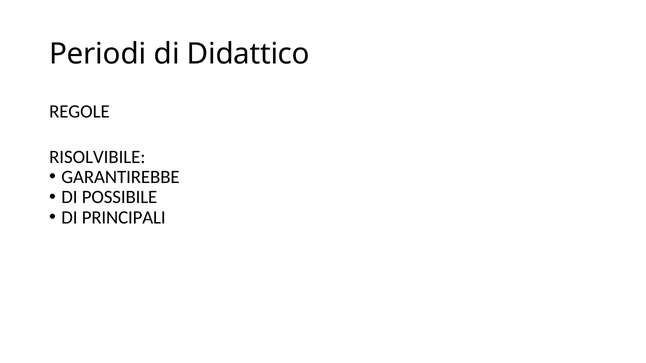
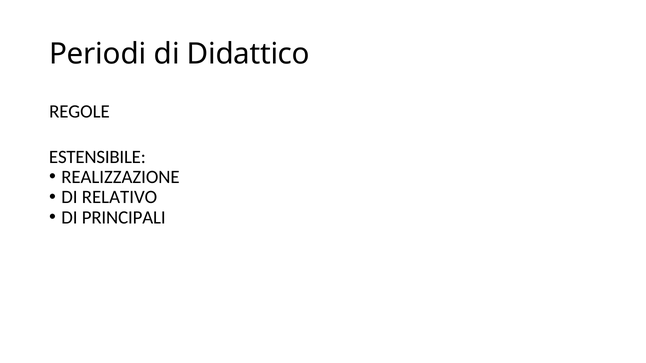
RISOLVIBILE: RISOLVIBILE -> ESTENSIBILE (97, 157)
GARANTIREBBE: GARANTIREBBE -> REALIZZAZIONE (120, 177)
POSSIBILE: POSSIBILE -> RELATIVO (119, 197)
